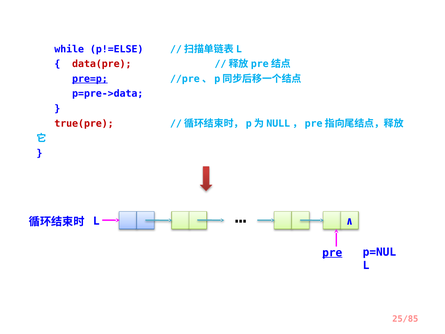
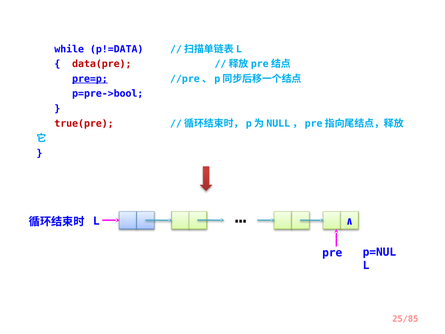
p!=ELSE: p!=ELSE -> p!=DATA (117, 49)
p=pre->data: p=pre->data -> p=pre->bool (108, 94)
pre underline: present -> none (332, 253)
